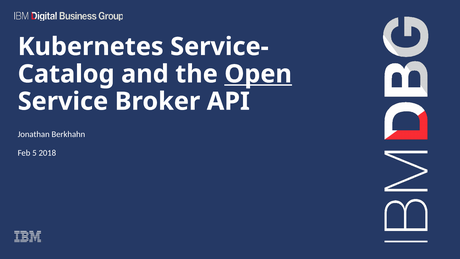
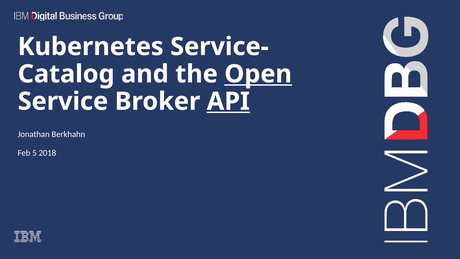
API underline: none -> present (228, 101)
